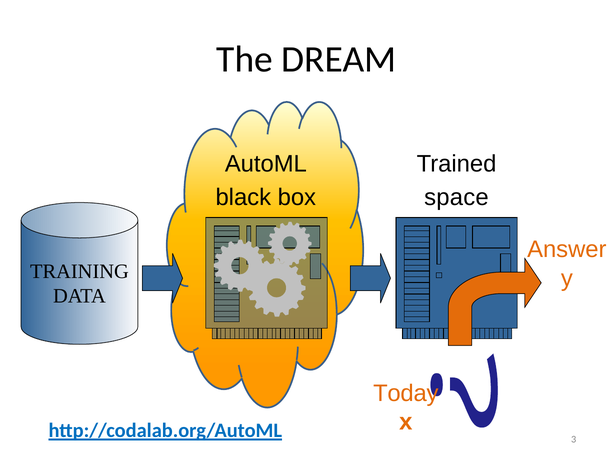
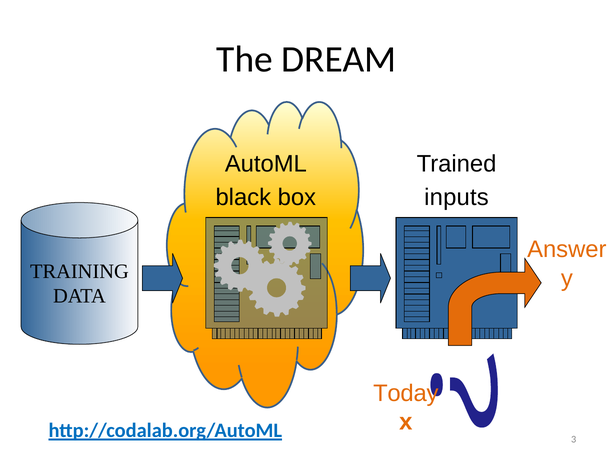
space: space -> inputs (456, 197)
